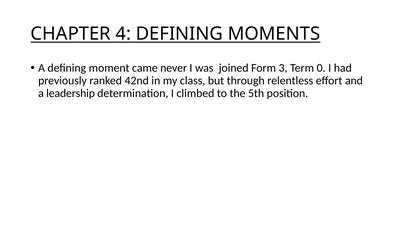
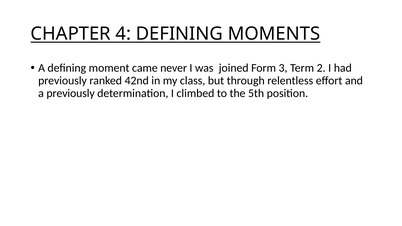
0: 0 -> 2 (321, 68)
a leadership: leadership -> previously (71, 93)
